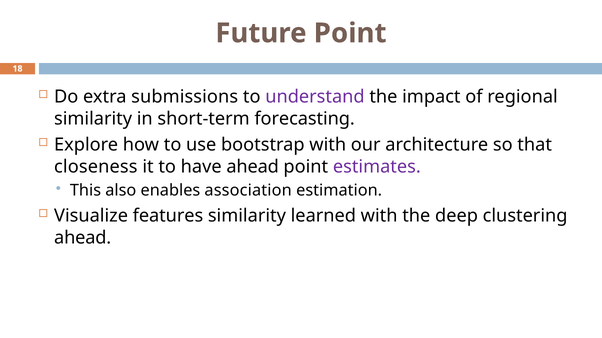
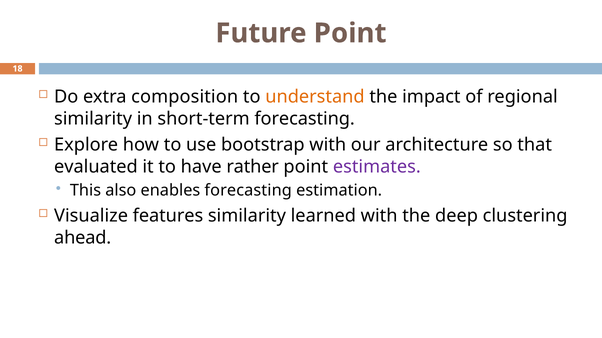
submissions: submissions -> composition (185, 97)
understand colour: purple -> orange (315, 97)
closeness: closeness -> evaluated (96, 167)
have ahead: ahead -> rather (253, 167)
enables association: association -> forecasting (248, 191)
